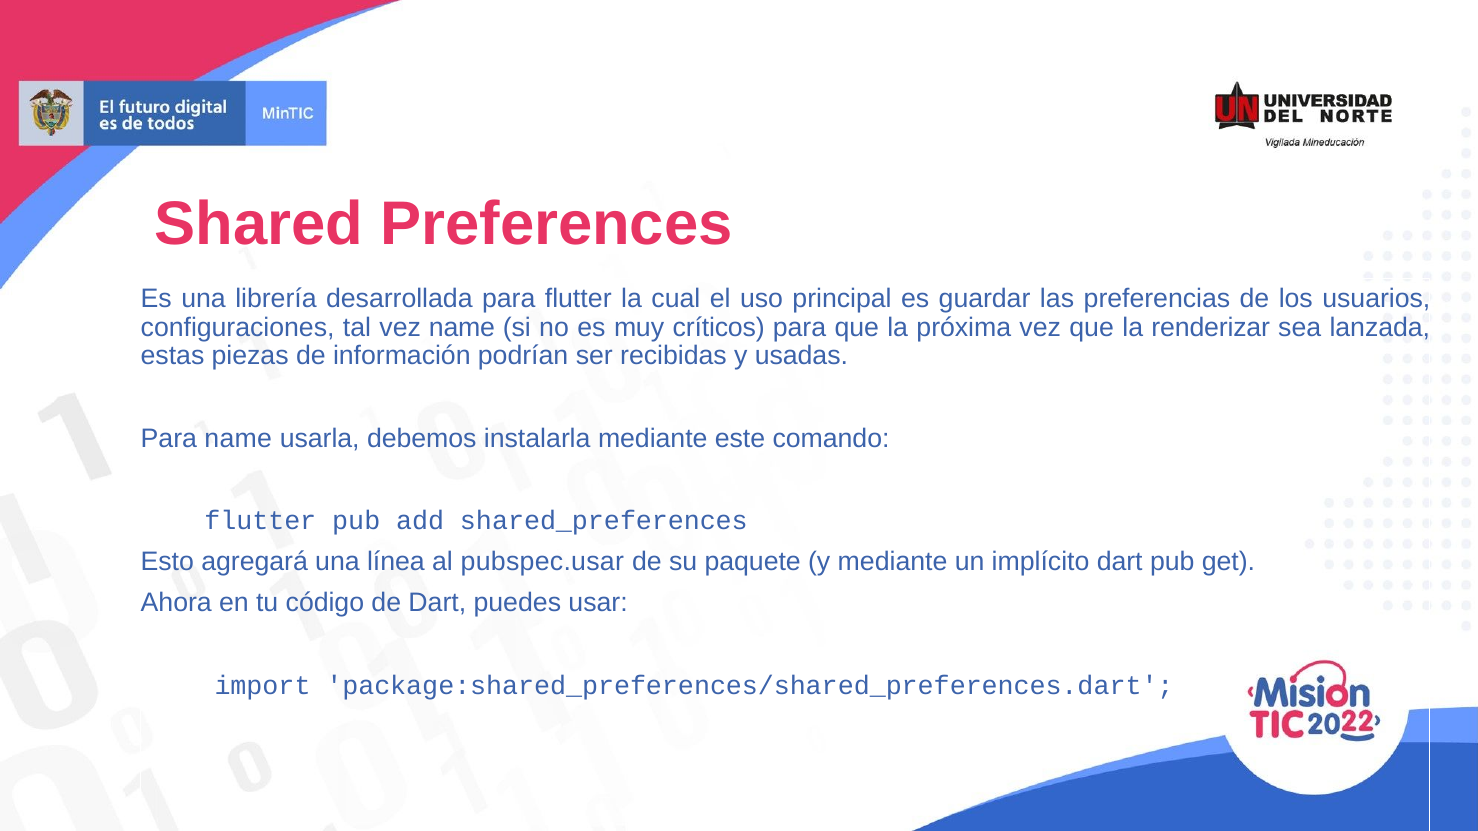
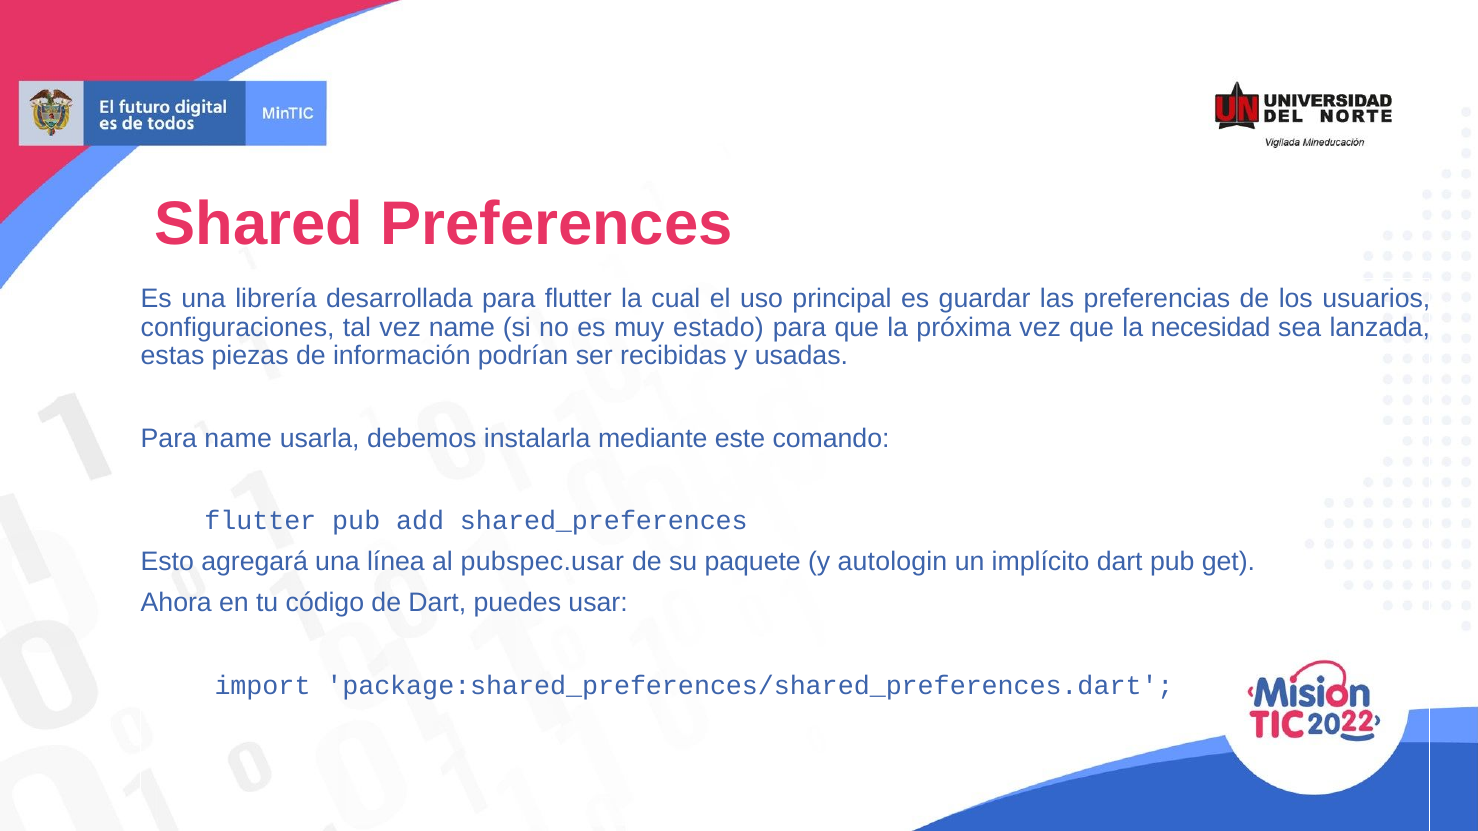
críticos: críticos -> estado (718, 327)
renderizar: renderizar -> necesidad (1211, 327)
y mediante: mediante -> autologin (892, 562)
